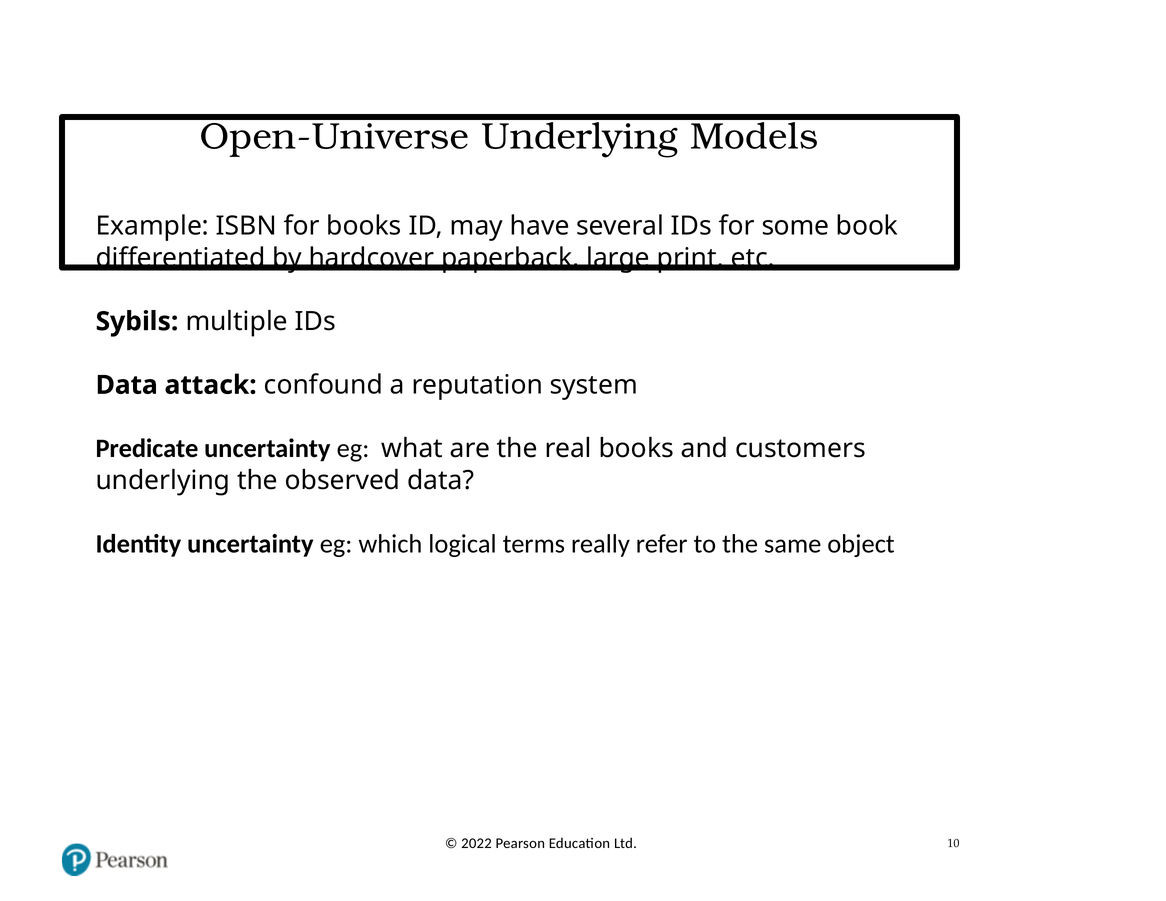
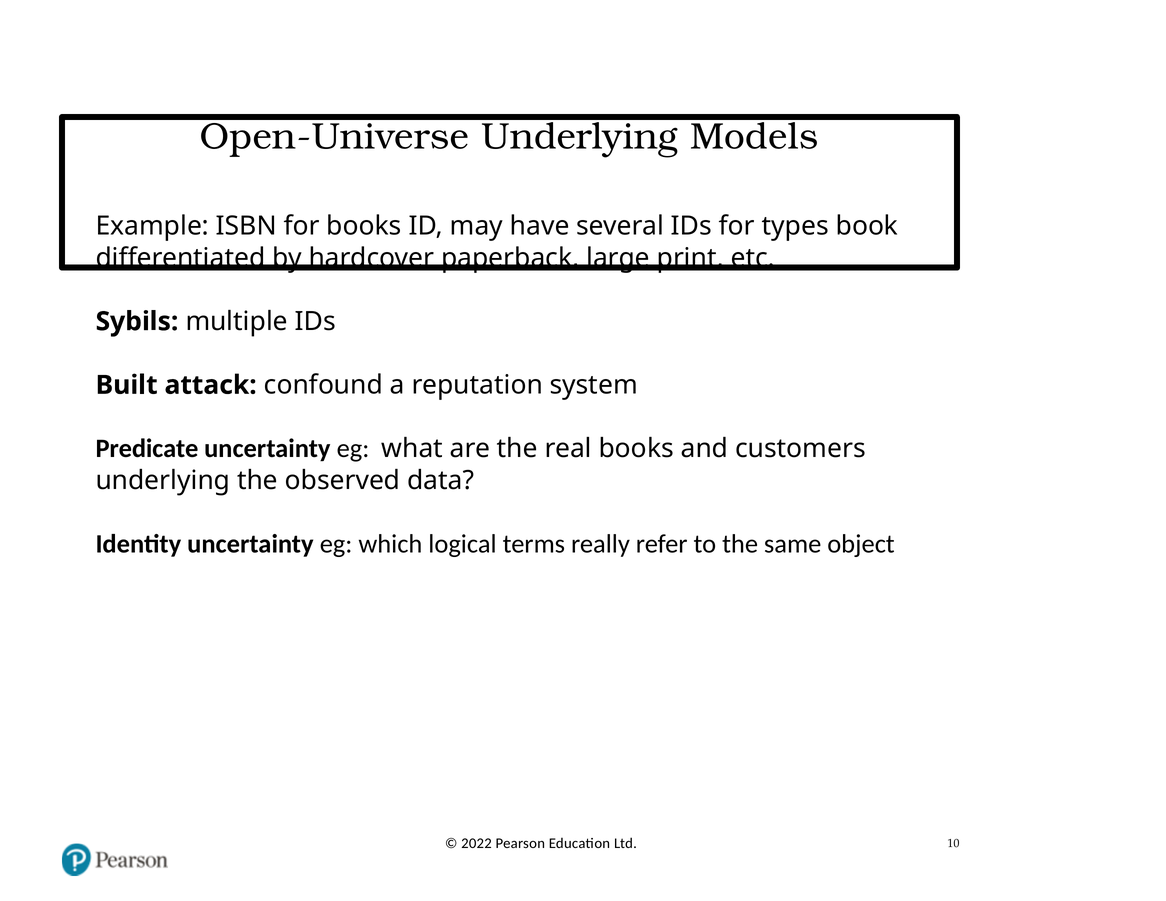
some: some -> types (795, 226)
Data: Data -> Built (127, 385)
